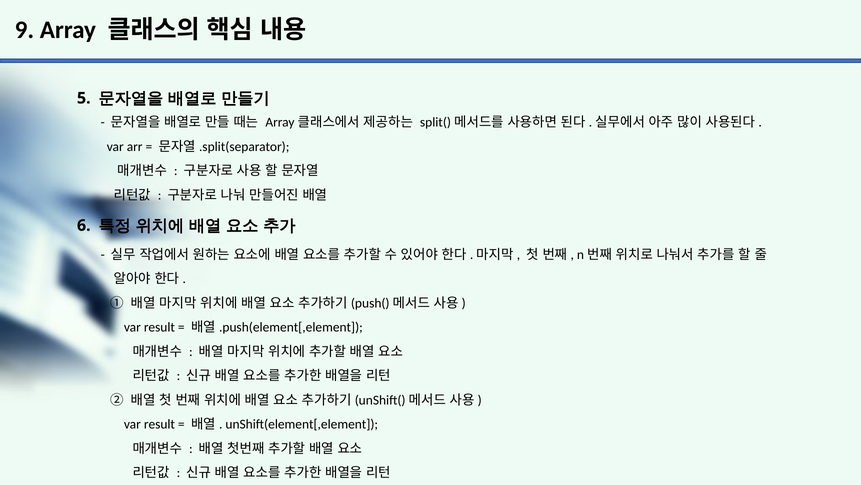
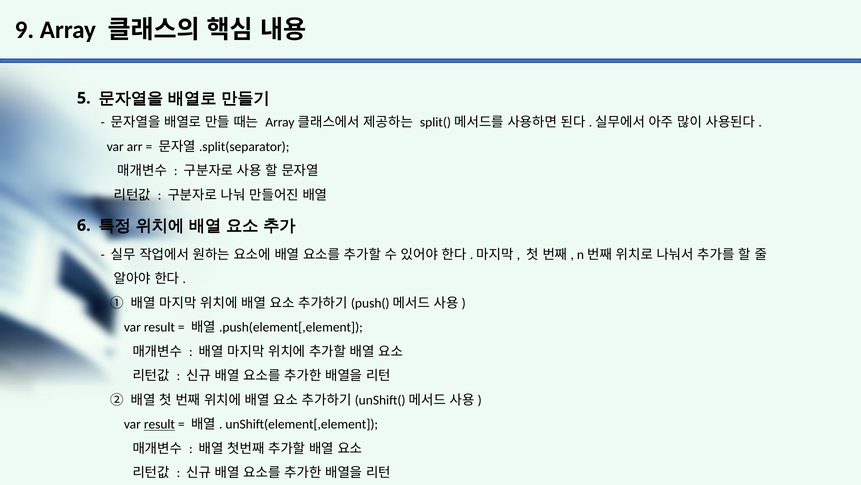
result underline: none -> present (159, 424)
